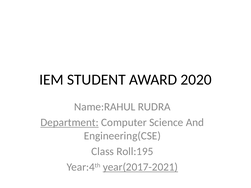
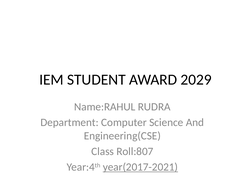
2020: 2020 -> 2029 (196, 80)
Department underline: present -> none (70, 123)
Roll:195: Roll:195 -> Roll:807 (135, 152)
